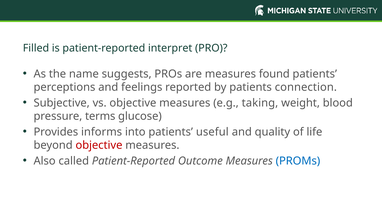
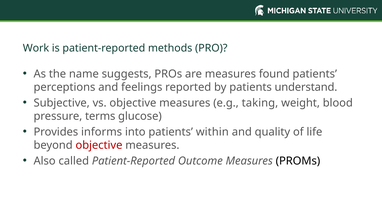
Filled: Filled -> Work (36, 48)
interpret: interpret -> methods (170, 48)
connection: connection -> understand (306, 87)
useful: useful -> within (212, 132)
PROMs colour: blue -> black (298, 161)
